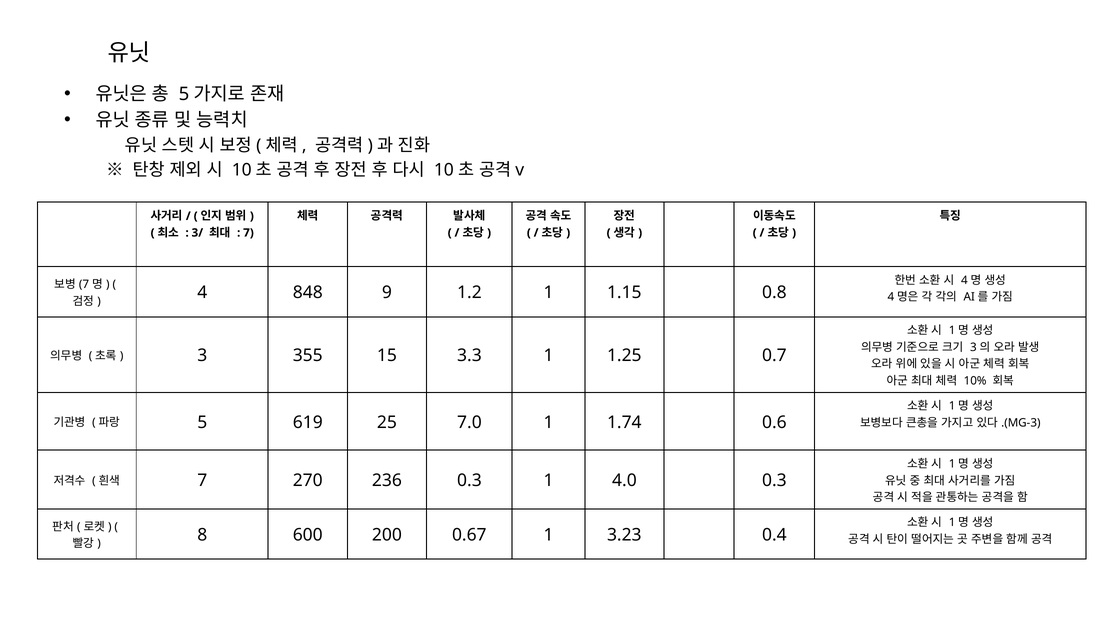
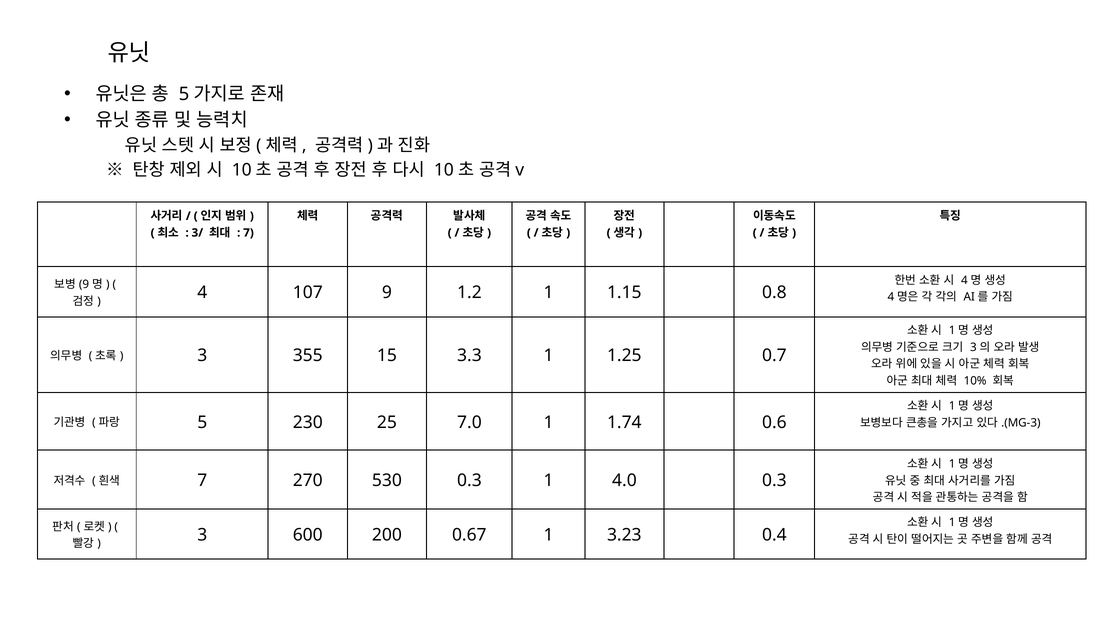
7: 7 -> 9 (84, 284)
848: 848 -> 107 (308, 292)
619: 619 -> 230 (308, 422)
236: 236 -> 530 (387, 480)
8: 8 -> 3 (202, 534)
